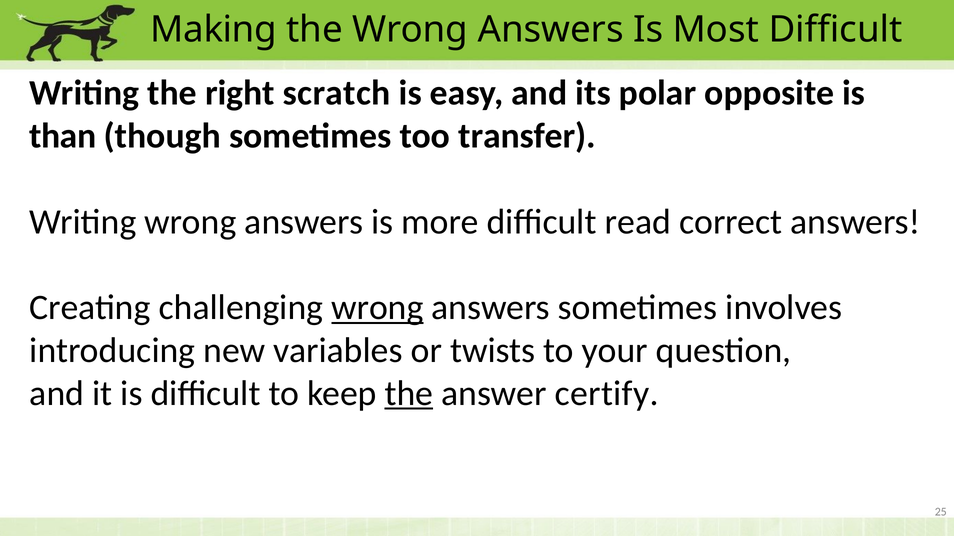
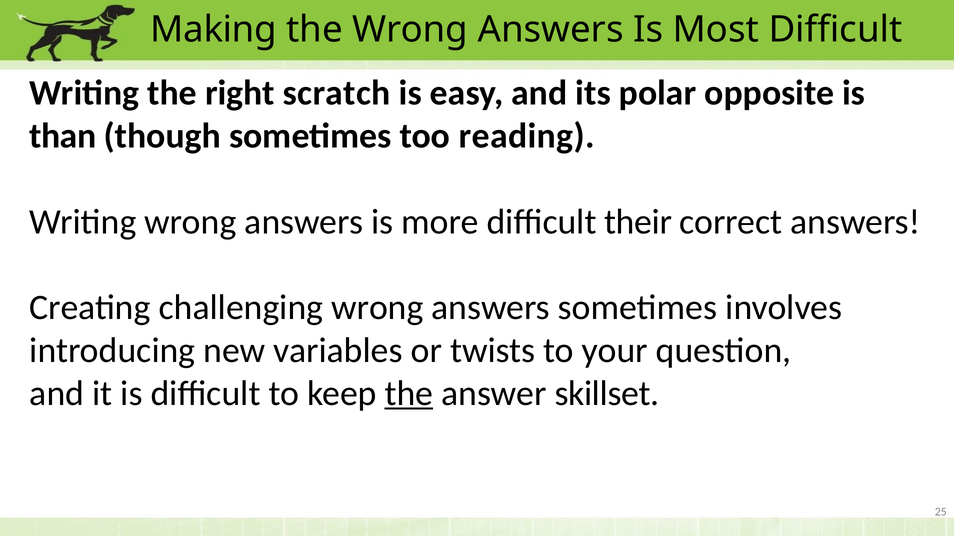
transfer: transfer -> reading (527, 136)
read: read -> their (638, 222)
wrong underline: present -> none (377, 308)
certify: certify -> skillset (607, 394)
